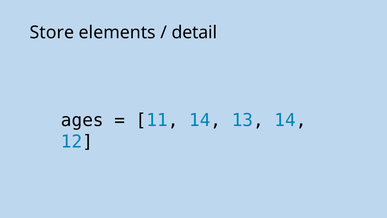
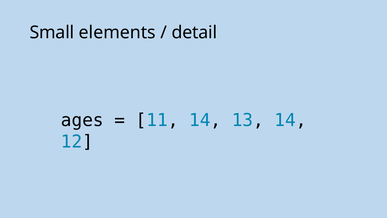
Store: Store -> Small (52, 33)
